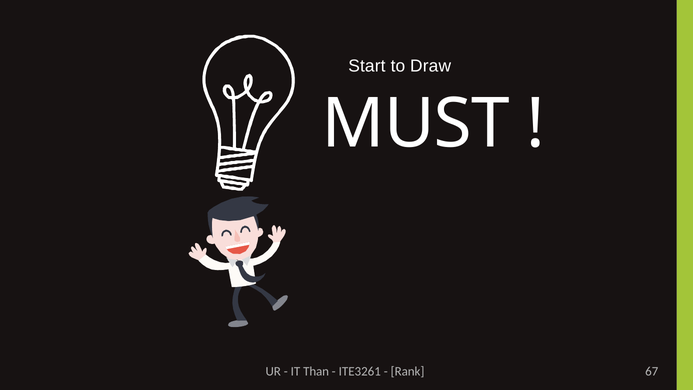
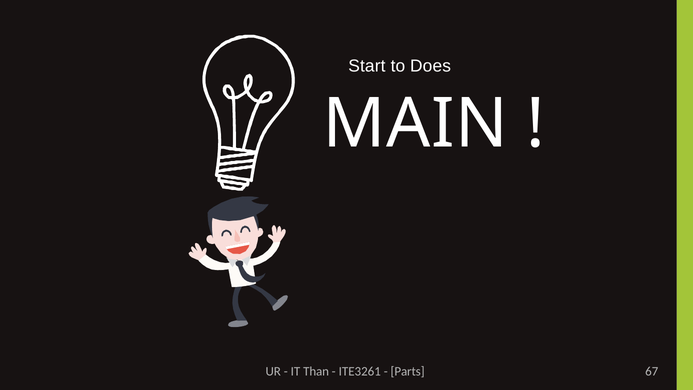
Draw: Draw -> Does (431, 66)
MUST: MUST -> MAIN (415, 124)
Rank: Rank -> Parts (408, 371)
